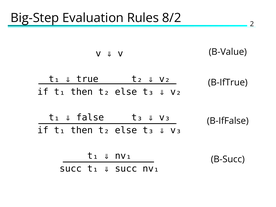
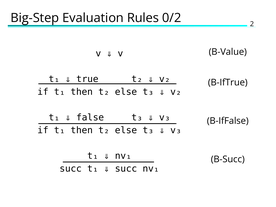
8/2: 8/2 -> 0/2 (172, 18)
